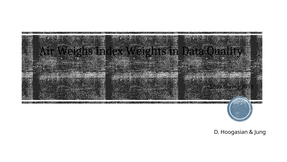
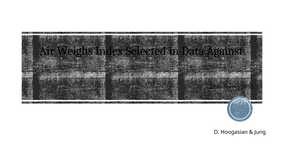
Weights: Weights -> Selected (146, 51)
Quality: Quality -> Against (225, 51)
